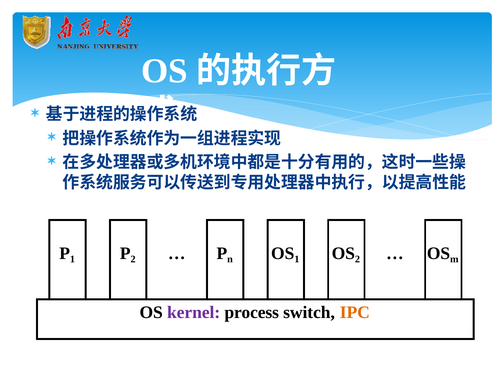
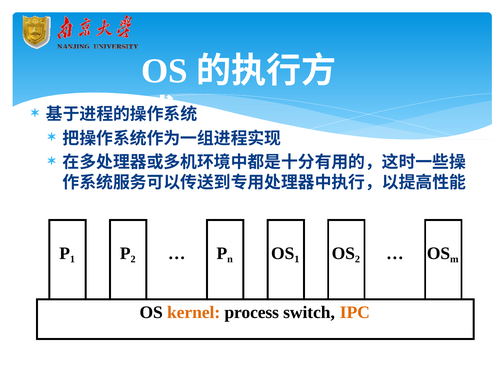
kernel colour: purple -> orange (194, 313)
